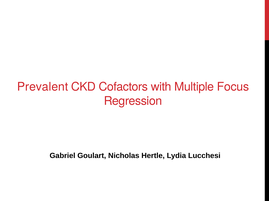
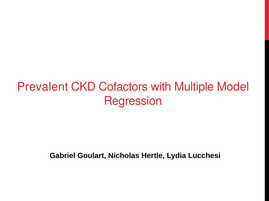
Focus: Focus -> Model (233, 87)
